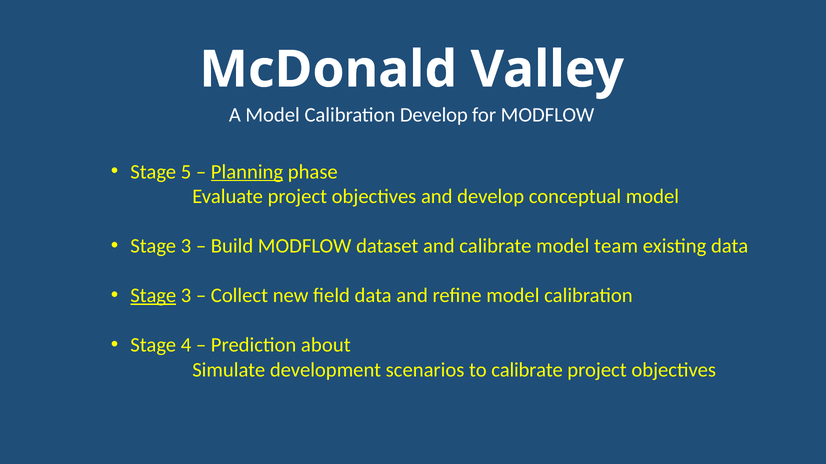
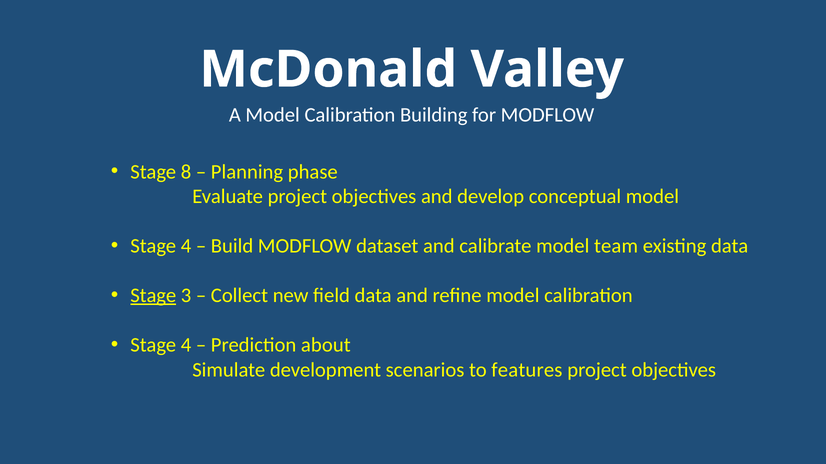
Calibration Develop: Develop -> Building (434, 115)
5: 5 -> 8 (186, 172)
Planning underline: present -> none (247, 172)
3: 3 -> 4 (186, 246)
to calibrate: calibrate -> features (527, 370)
